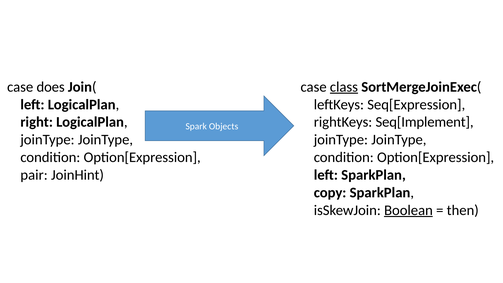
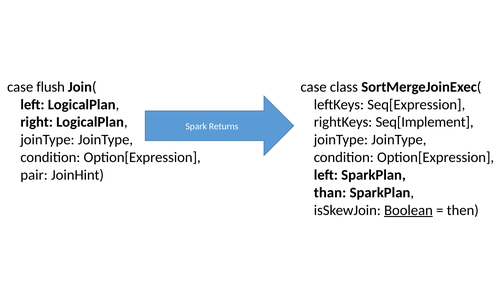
does: does -> flush (51, 87)
class underline: present -> none (344, 87)
Objects: Objects -> Returns (224, 126)
copy: copy -> than (330, 193)
